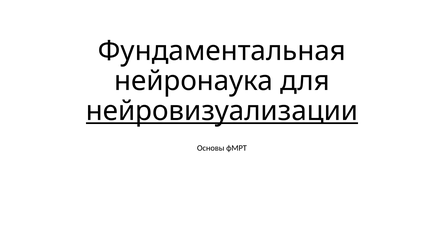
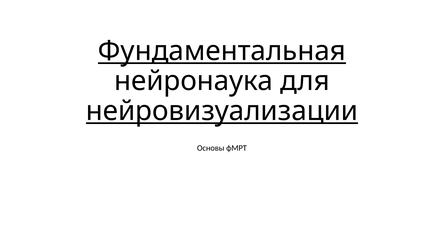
Фундаментальная underline: none -> present (222, 51)
